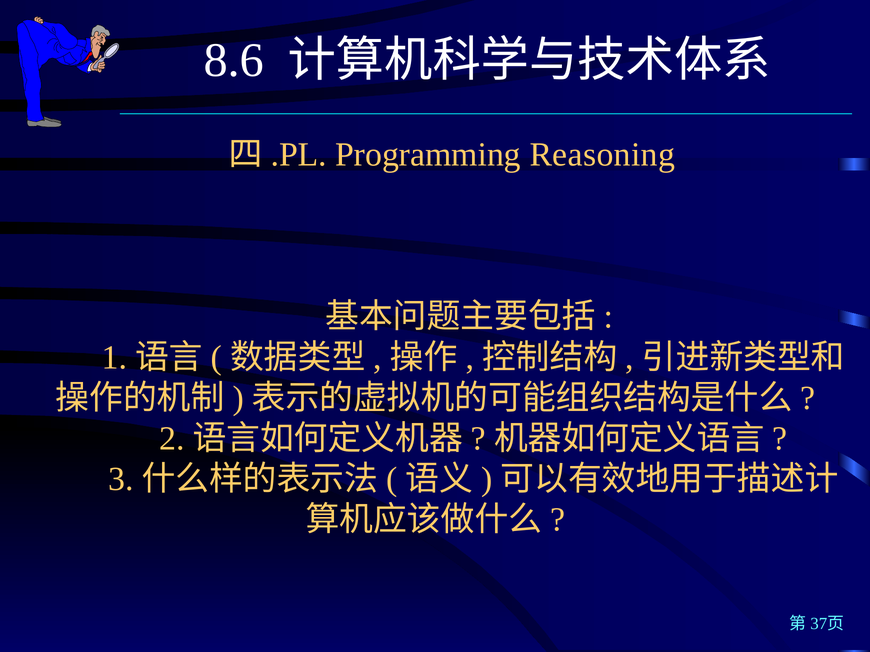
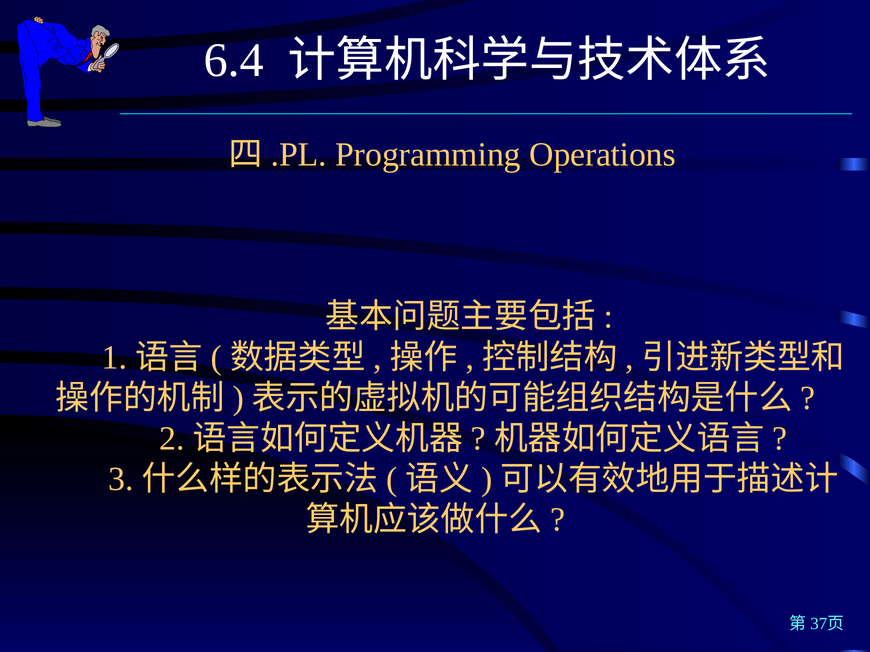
8.6: 8.6 -> 6.4 (234, 60)
Reasoning: Reasoning -> Operations (603, 155)
